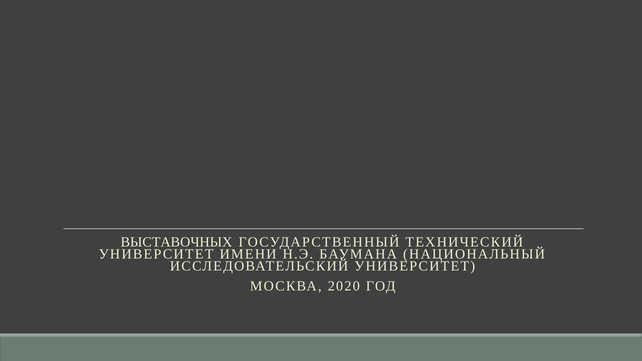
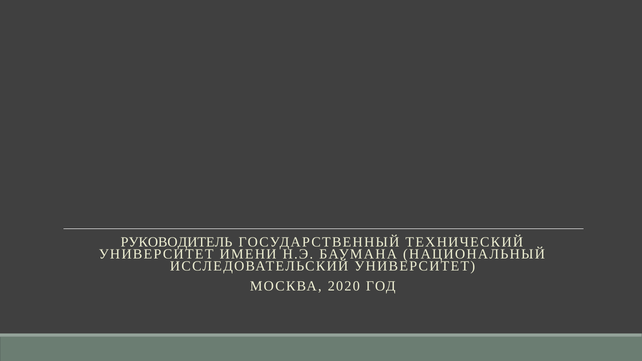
ВЫСТАВОЧНЫХ: ВЫСТАВОЧНЫХ -> РУКОВОДИТЕЛЬ (177, 242)
